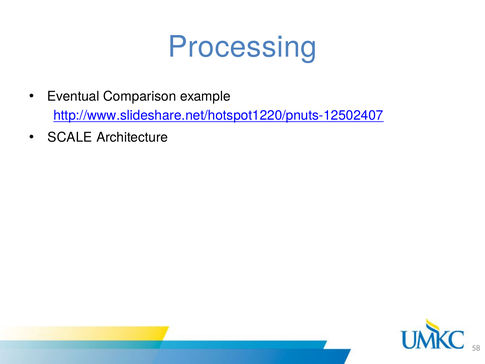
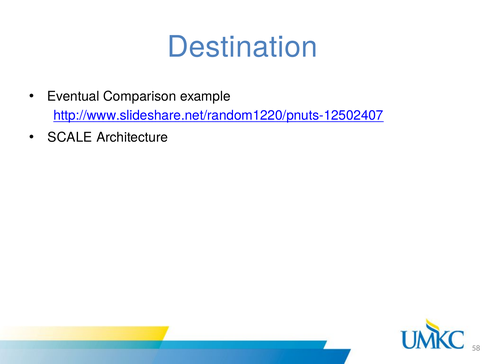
Processing: Processing -> Destination (242, 47)
http://www.slideshare.net/hotspot1220/pnuts-12502407: http://www.slideshare.net/hotspot1220/pnuts-12502407 -> http://www.slideshare.net/random1220/pnuts-12502407 (218, 115)
